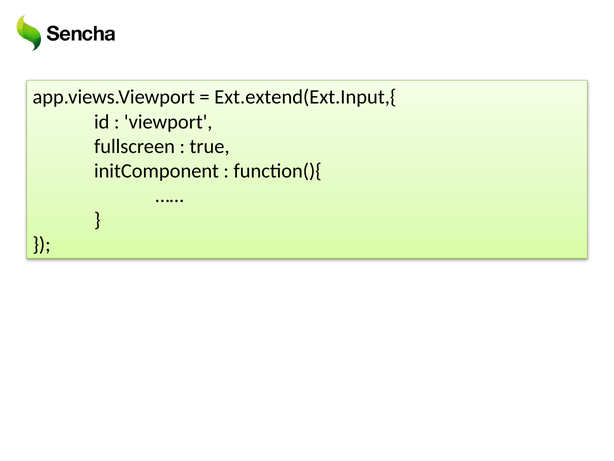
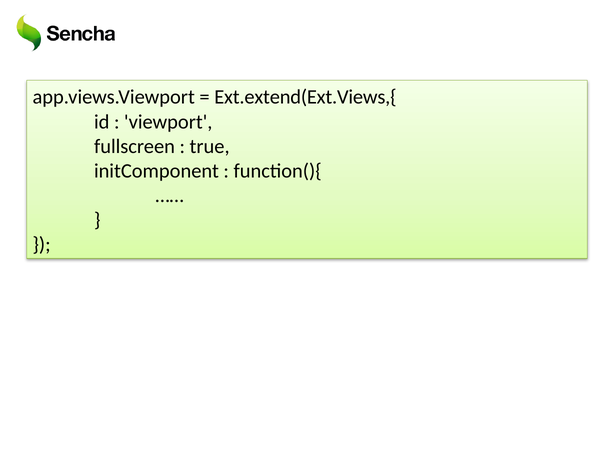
Ext.extend(Ext.Input,{: Ext.extend(Ext.Input,{ -> Ext.extend(Ext.Views,{ (305, 97)
